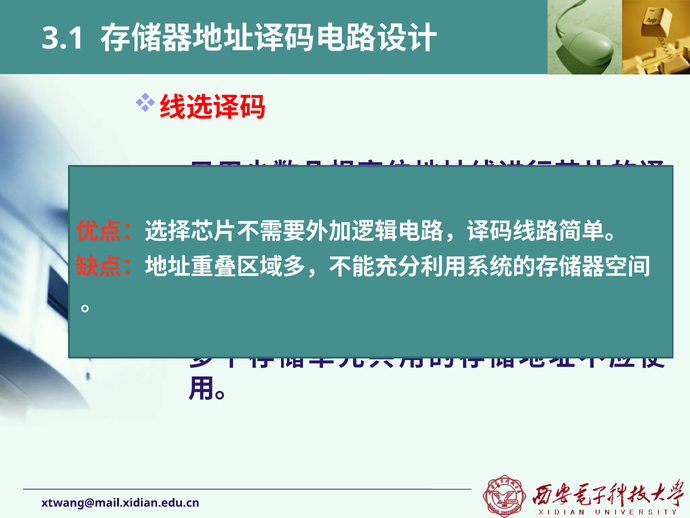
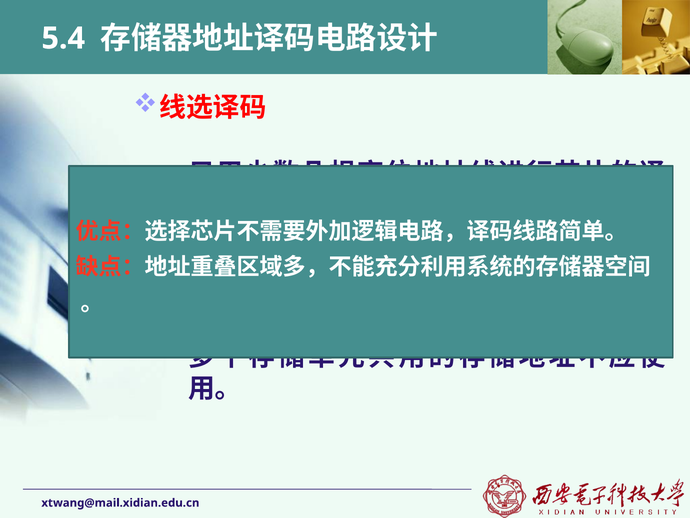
3.1: 3.1 -> 5.4 (63, 38)
